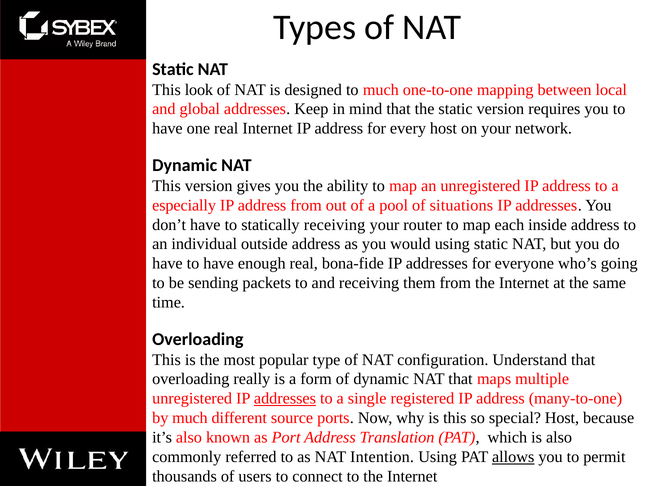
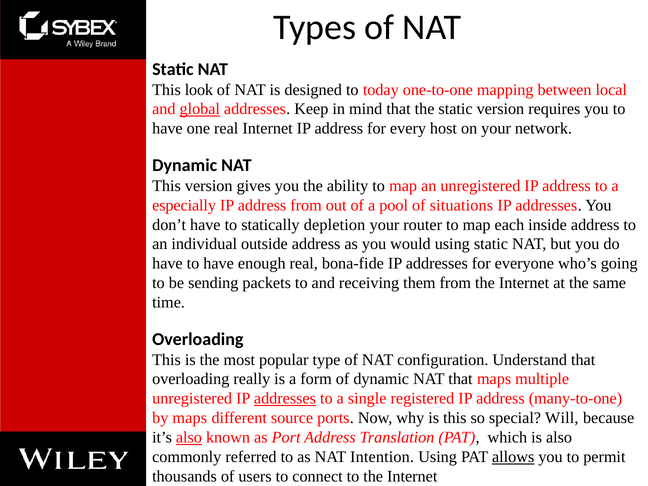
to much: much -> today (381, 90)
global underline: none -> present (200, 109)
statically receiving: receiving -> depletion (335, 225)
by much: much -> maps (190, 418)
special Host: Host -> Will (562, 418)
also underline: none -> present (189, 437)
